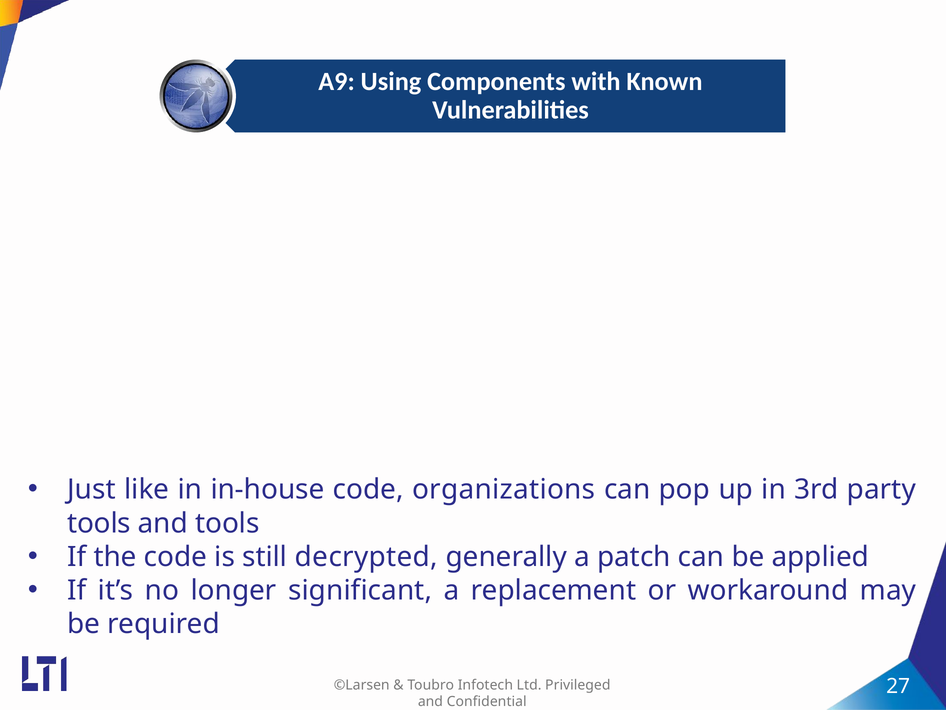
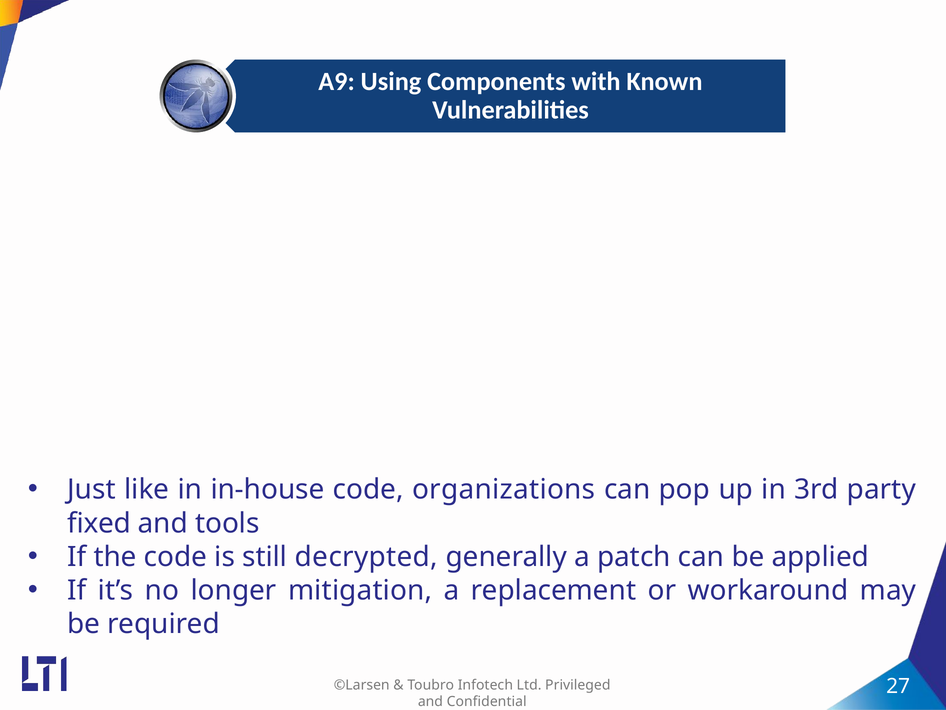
tools: tools -> fixed (99, 523)
significant: significant -> mitigation (360, 590)
